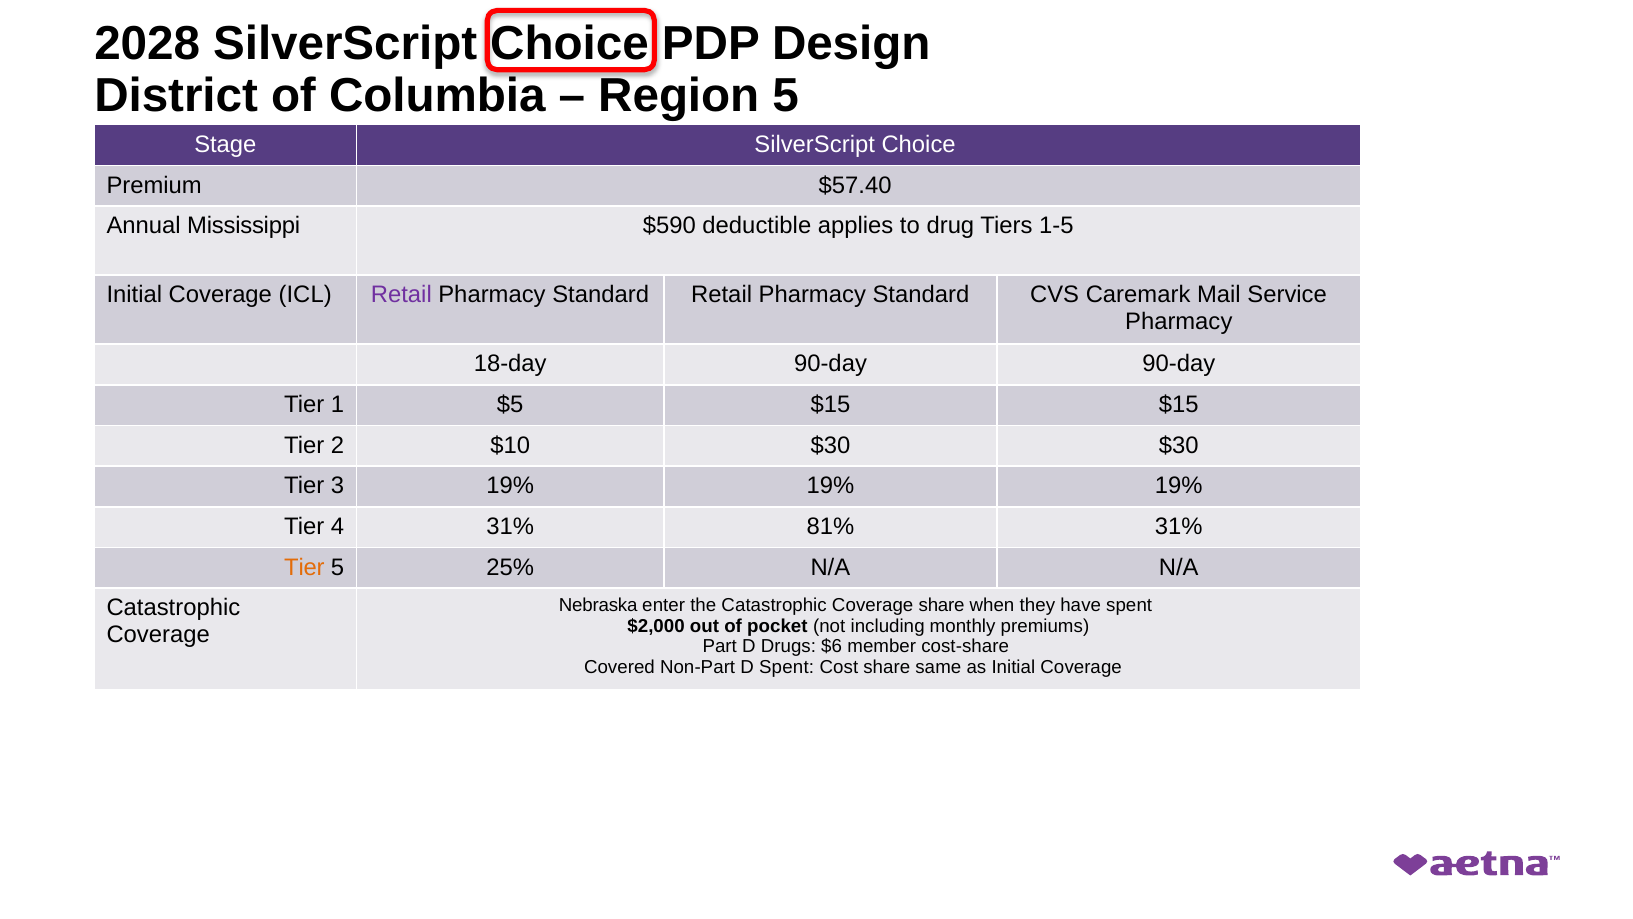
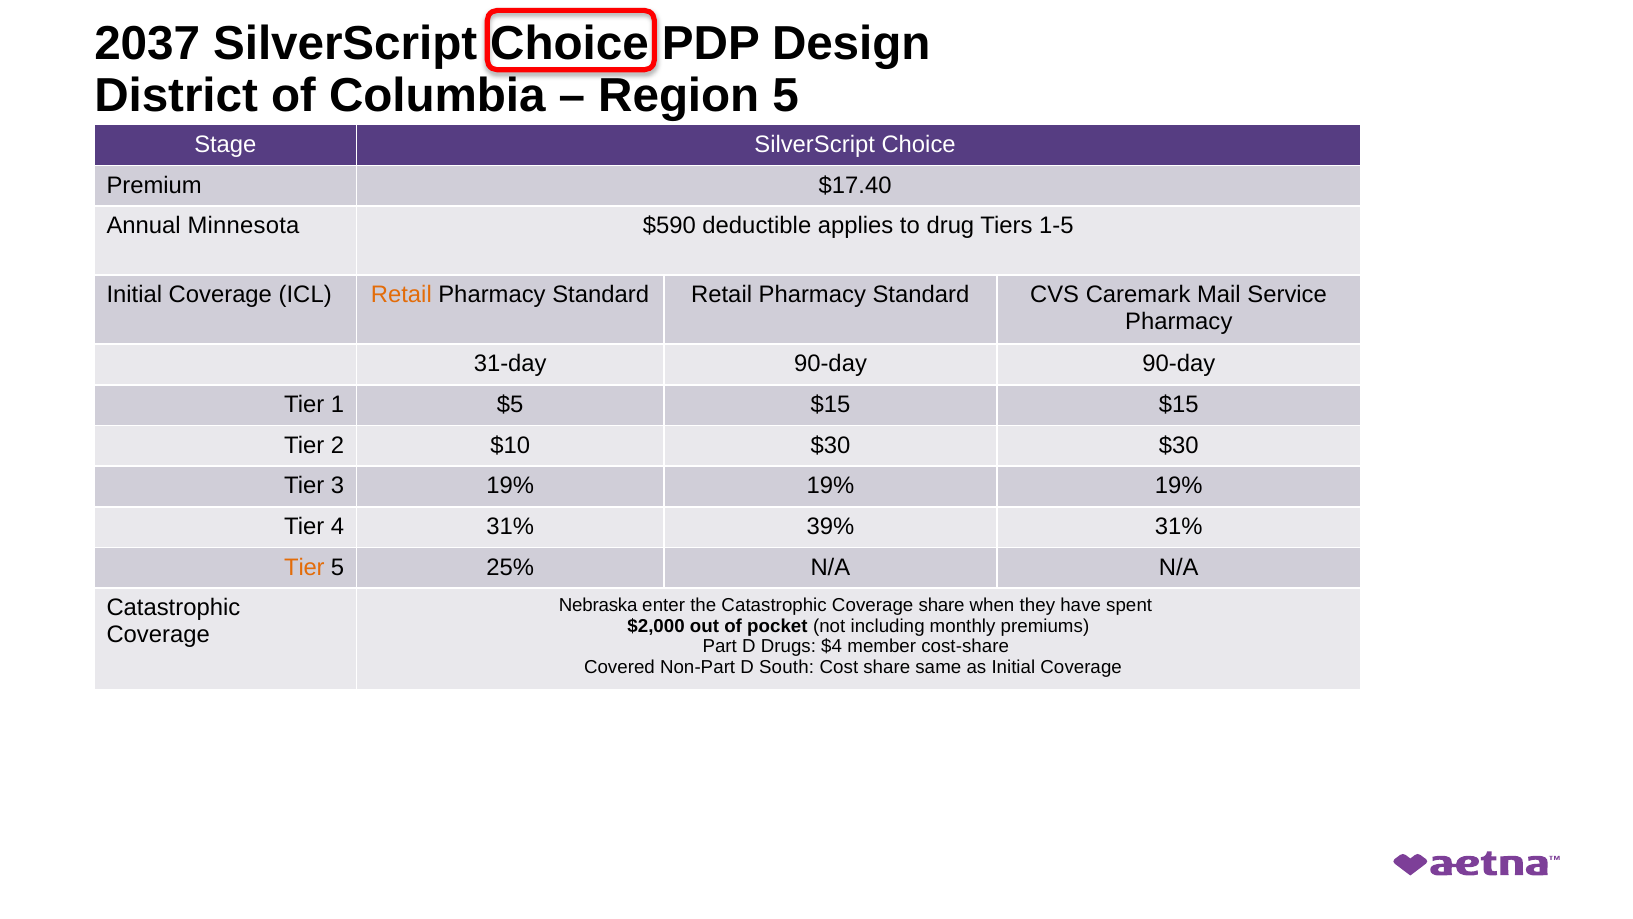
2028: 2028 -> 2037 (147, 44)
$57.40: $57.40 -> $17.40 (855, 185)
Mississippi: Mississippi -> Minnesota (243, 226)
Retail colour: purple -> orange (401, 295)
18-day: 18-day -> 31-day (510, 364)
81%: 81% -> 39% (830, 526)
$6: $6 -> $4 (832, 646)
D Spent: Spent -> South (787, 667)
